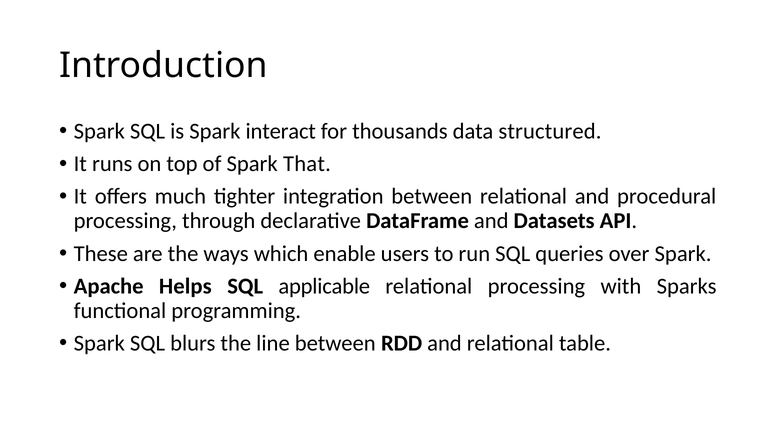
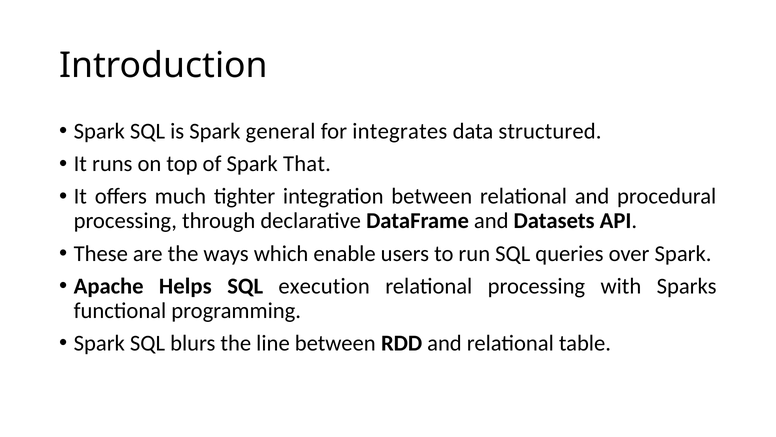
interact: interact -> general (281, 131)
thousands: thousands -> integrates (400, 131)
applicable: applicable -> execution (324, 286)
